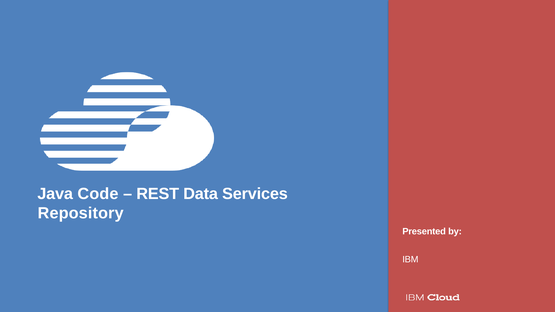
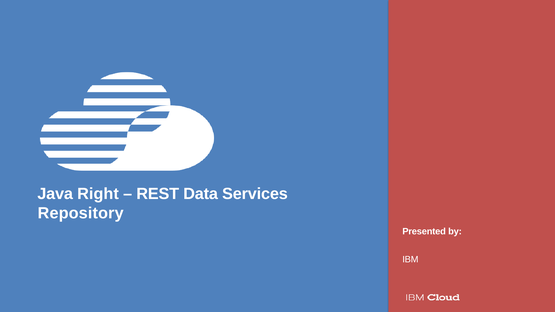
Code: Code -> Right (98, 194)
